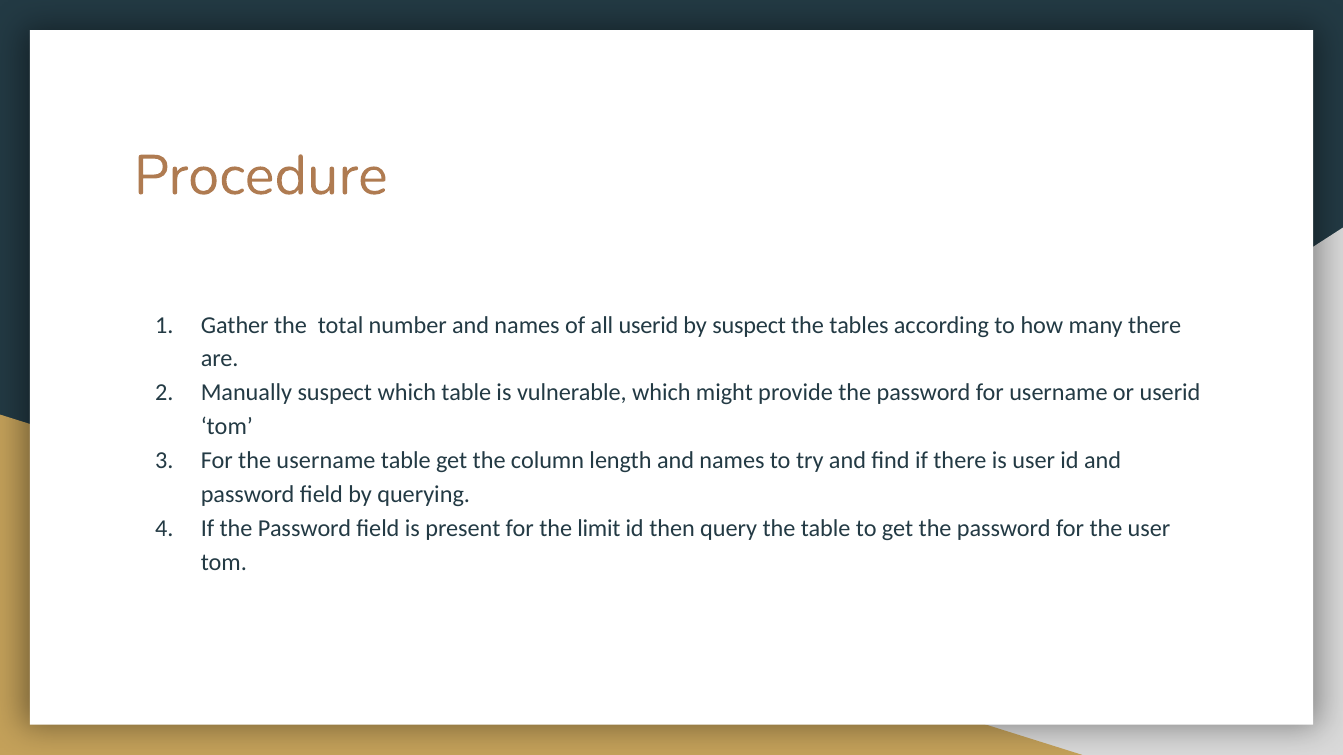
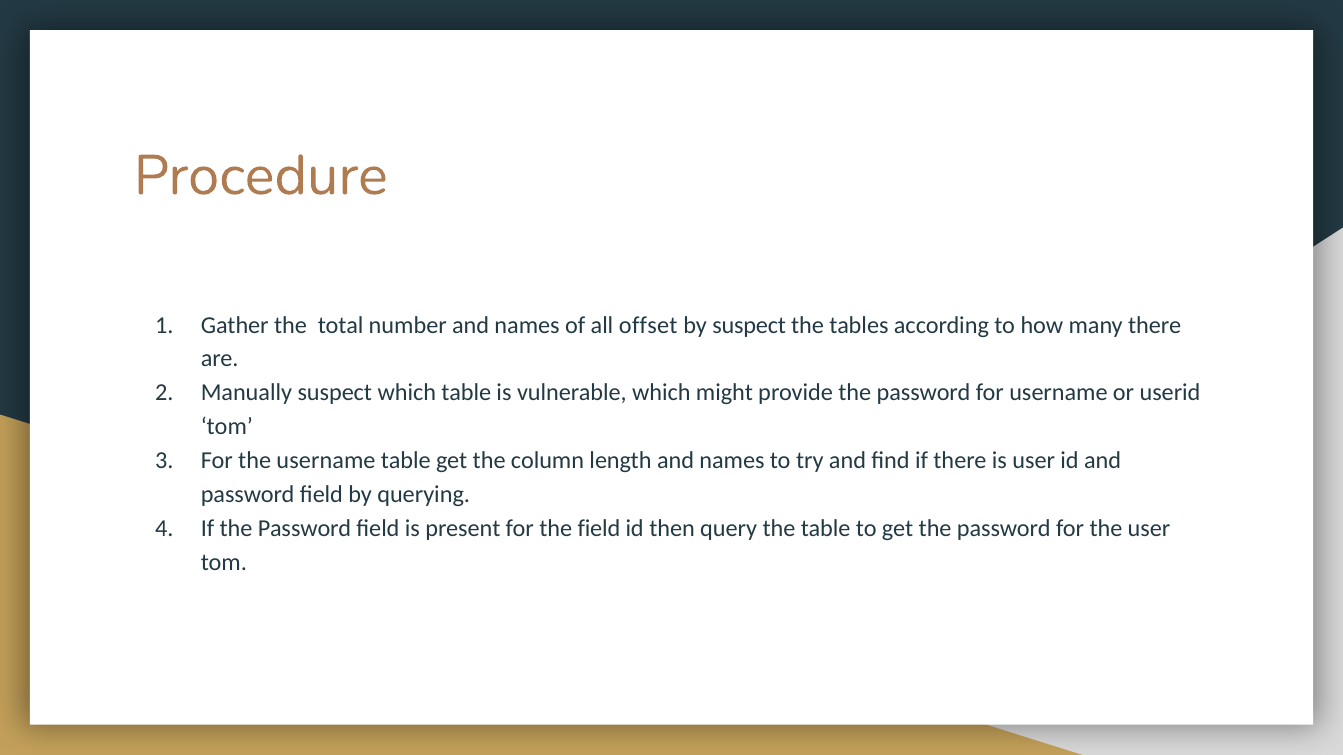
all userid: userid -> offset (648, 325)
the limit: limit -> field (599, 529)
